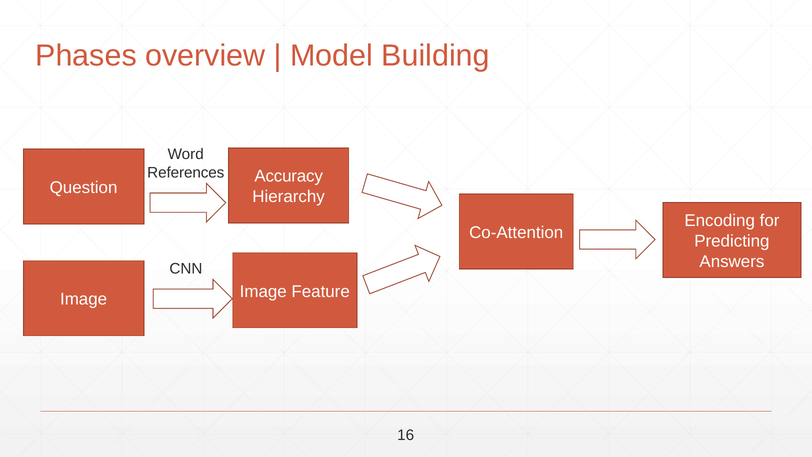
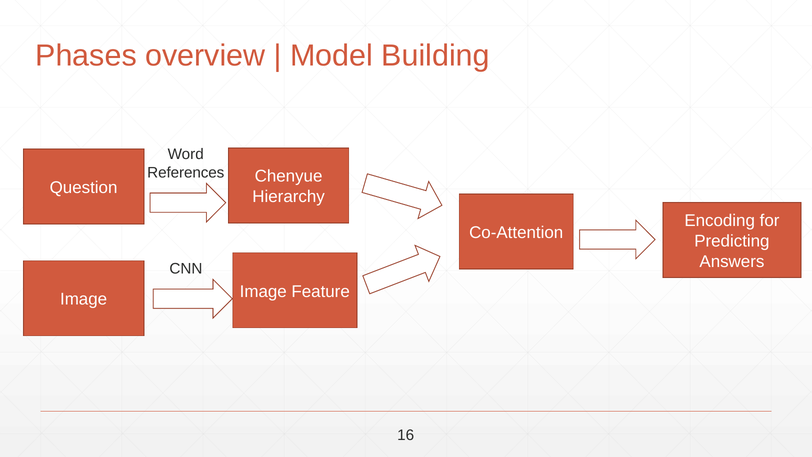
Accuracy: Accuracy -> Chenyue (289, 176)
